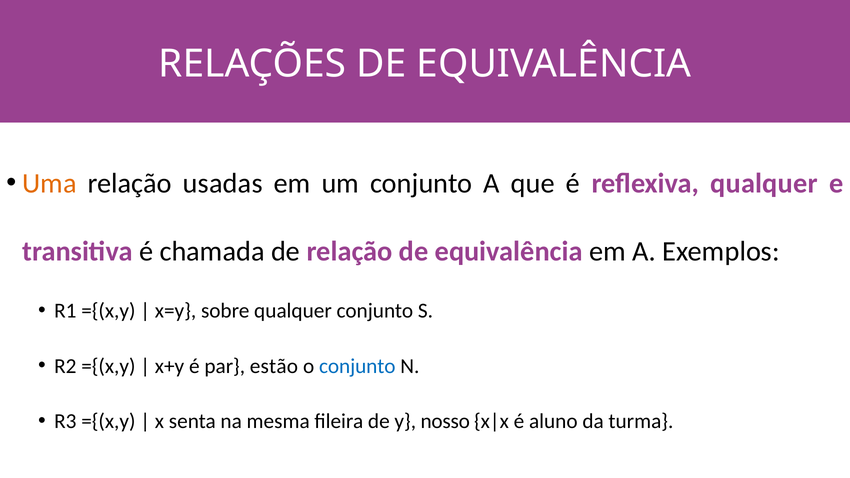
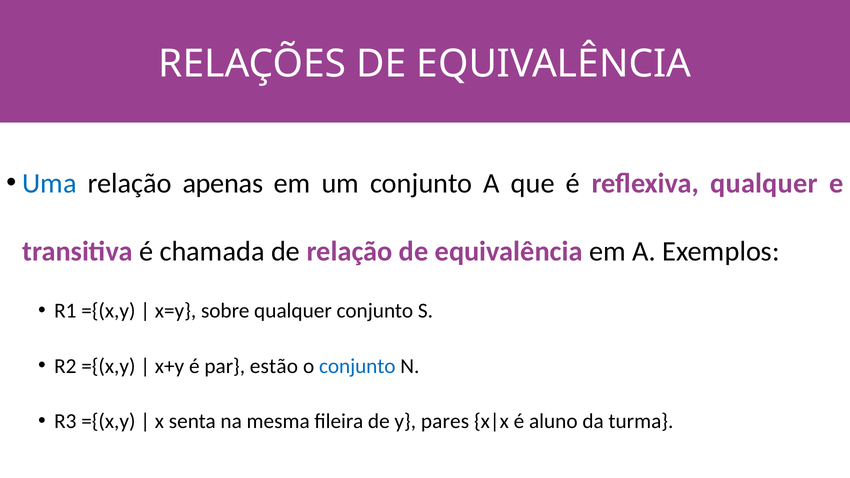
Uma colour: orange -> blue (49, 184)
usadas: usadas -> apenas (223, 184)
nosso: nosso -> pares (445, 422)
